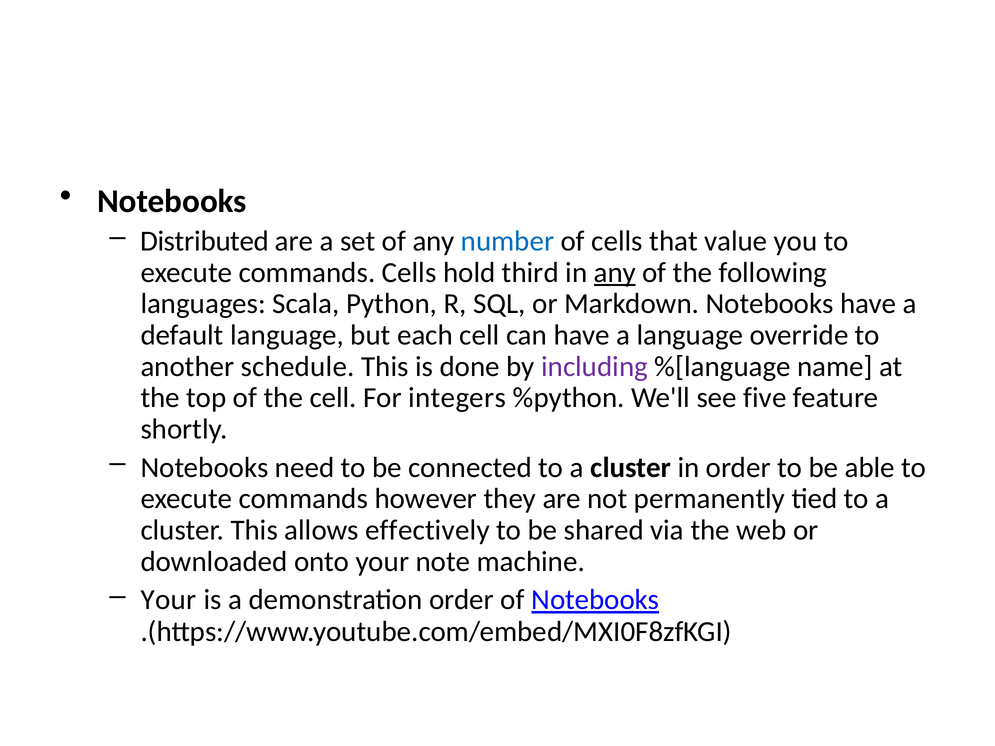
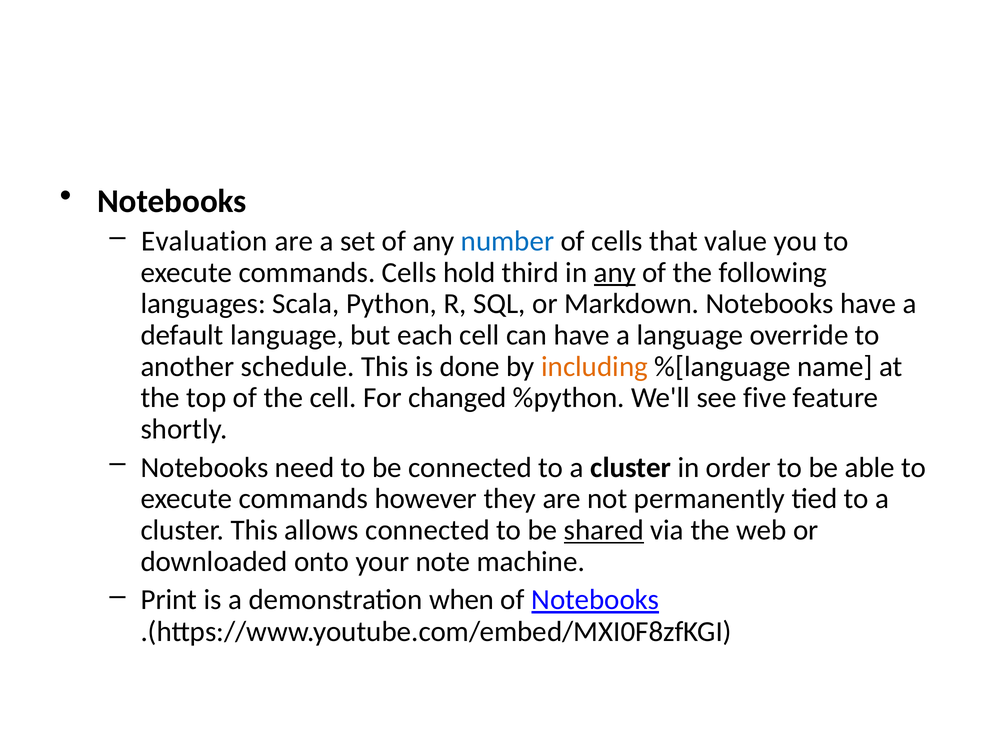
Distributed: Distributed -> Evaluation (204, 241)
including colour: purple -> orange (595, 367)
integers: integers -> changed (457, 398)
allows effectively: effectively -> connected (428, 530)
shared underline: none -> present (604, 530)
Your: Your -> Print (169, 600)
demonstration order: order -> when (462, 600)
